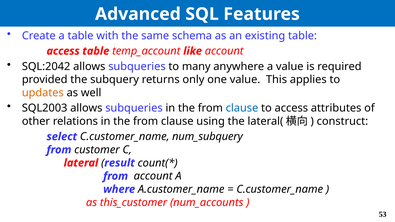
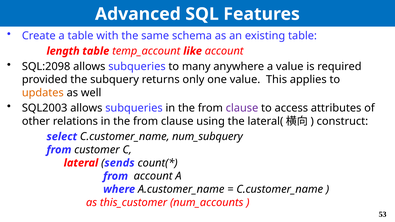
access: access -> length (63, 51)
SQL:2042: SQL:2042 -> SQL:2098 (46, 66)
clause colour: blue -> purple (242, 108)
result: result -> sends (120, 163)
